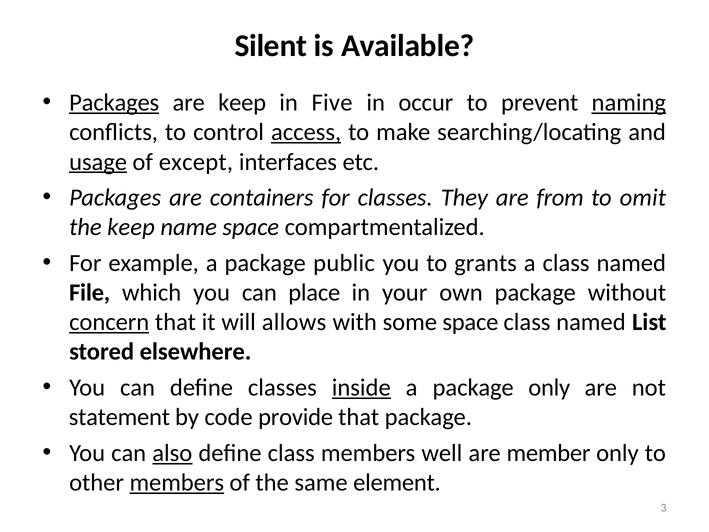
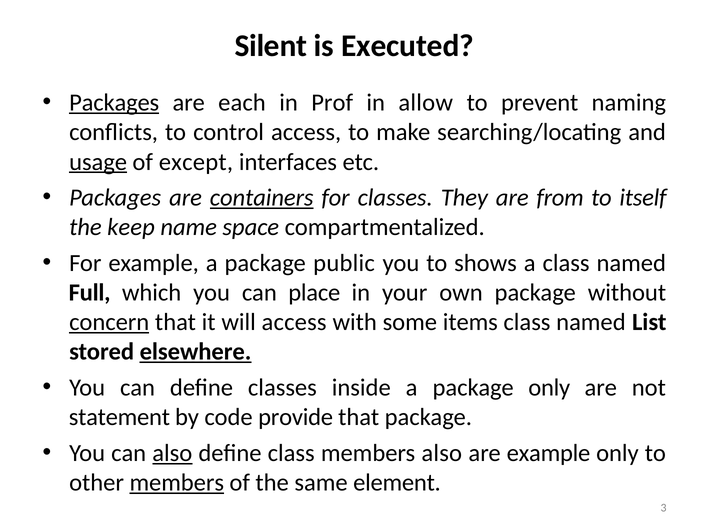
Available: Available -> Executed (408, 46)
are keep: keep -> each (242, 103)
Five: Five -> Prof (332, 103)
occur: occur -> allow (426, 103)
naming underline: present -> none (629, 103)
access underline: present -> none (306, 132)
containers underline: none -> present (262, 198)
omit: omit -> itself (643, 198)
grants: grants -> shows (486, 263)
File: File -> Full (90, 293)
will allows: allows -> access (294, 322)
some space: space -> items (470, 322)
elsewhere underline: none -> present (196, 352)
inside underline: present -> none (361, 387)
members well: well -> also (442, 453)
are member: member -> example (549, 453)
